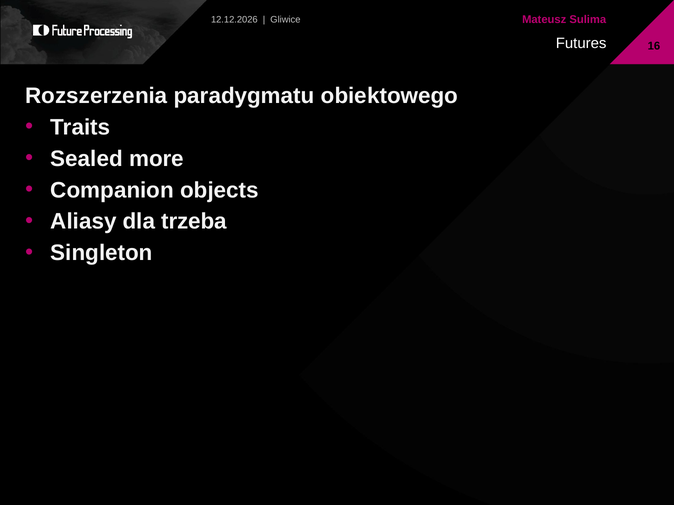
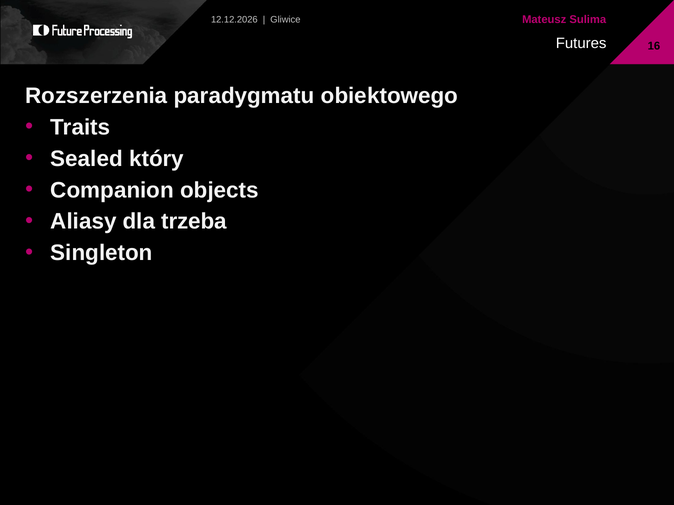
more: more -> który (157, 159)
